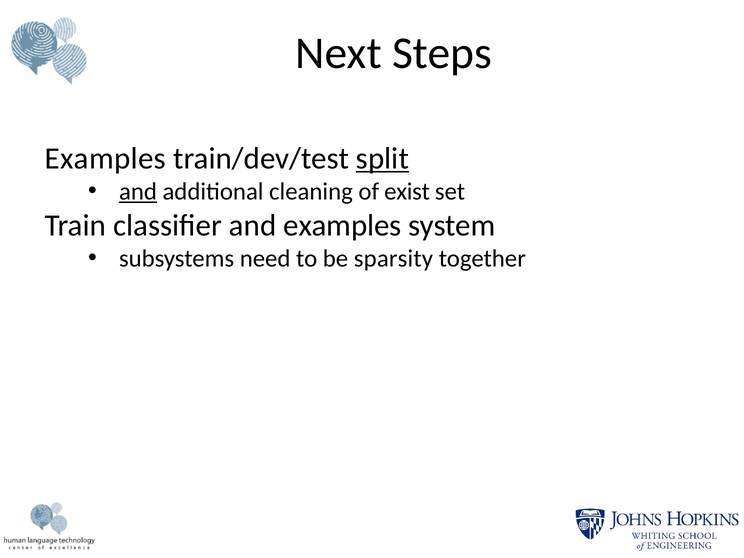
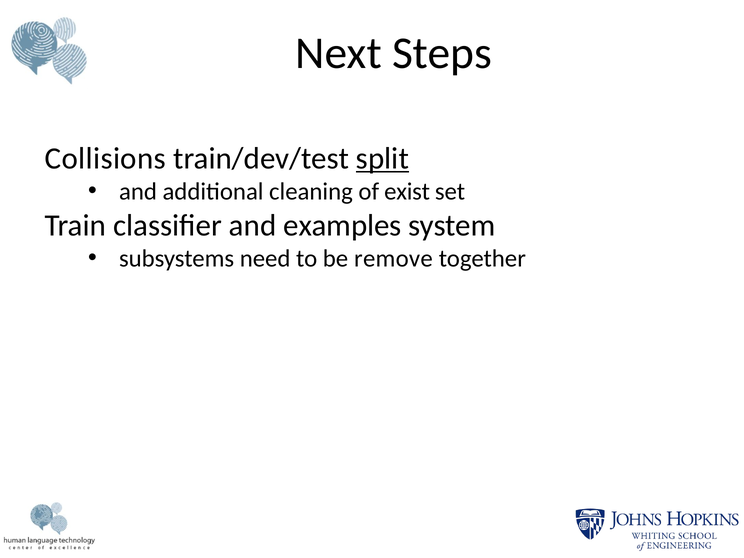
Examples: Examples -> Collisions (105, 158)
and underline: present -> none (138, 191)
sparsity: sparsity -> remove (393, 258)
